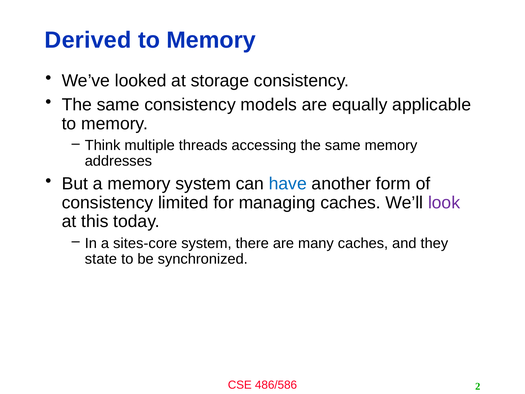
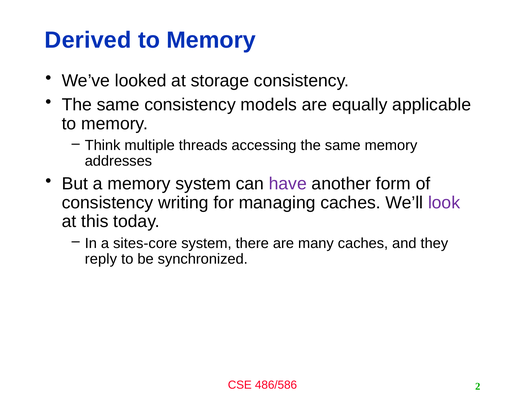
have colour: blue -> purple (288, 184)
limited: limited -> writing (183, 202)
state: state -> reply (101, 259)
